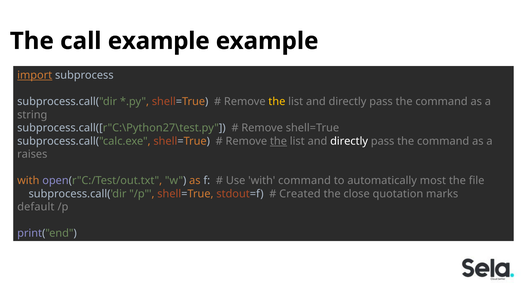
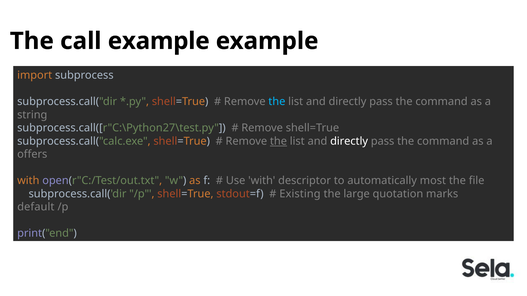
import underline: present -> none (35, 75)
the colour: yellow -> light blue (277, 102)
raises: raises -> offers (32, 155)
with command: command -> descriptor (305, 181)
Created: Created -> Existing (300, 194)
close: close -> large (357, 194)
